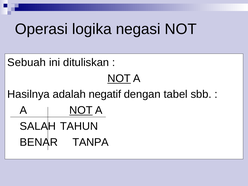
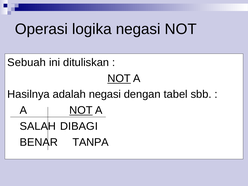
adalah negatif: negatif -> negasi (105, 94)
TAHUN: TAHUN -> DIBAGI (79, 126)
